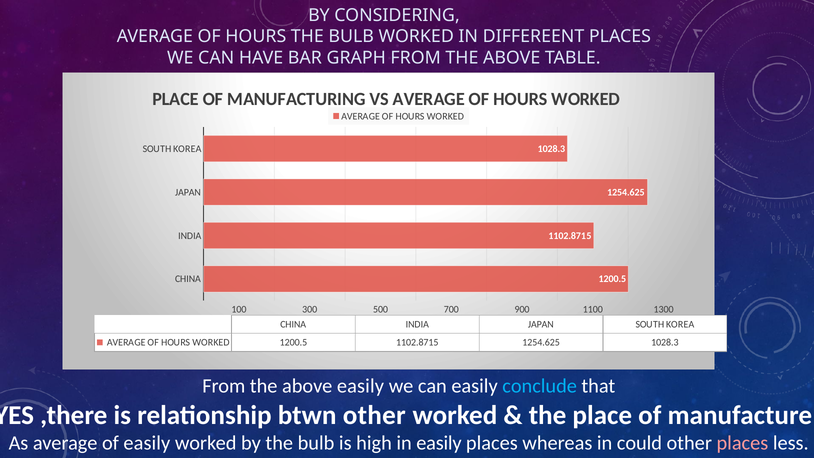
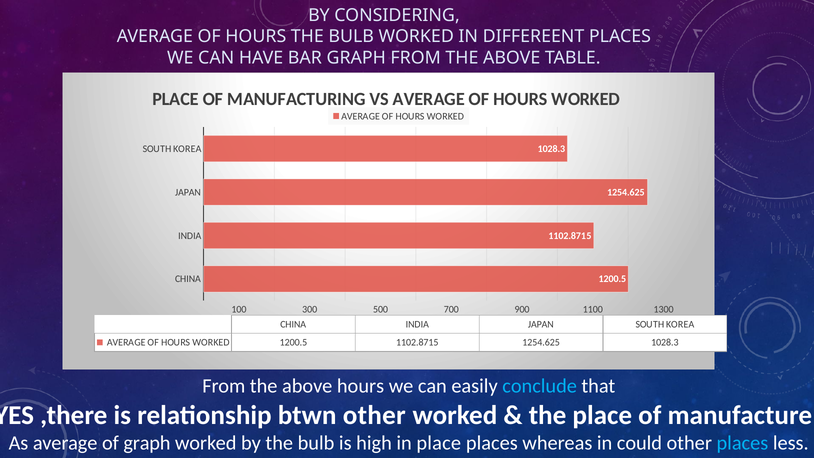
above easily: easily -> hours (361, 386)
of easily: easily -> graph (147, 443)
in easily: easily -> place (439, 443)
places colour: pink -> light blue (742, 443)
